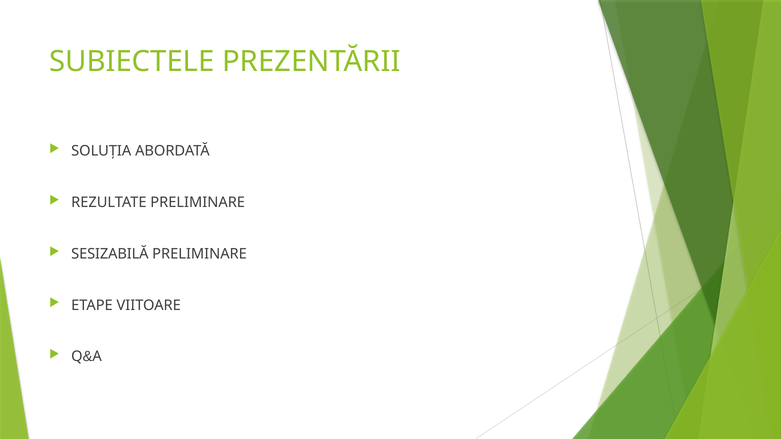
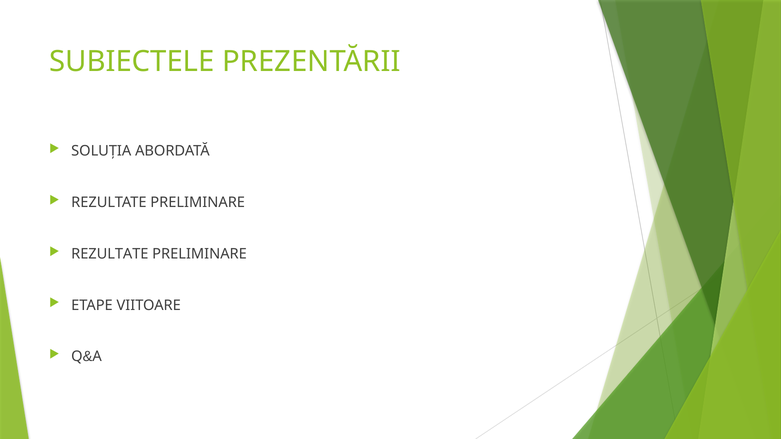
SESIZABILĂ: SESIZABILĂ -> REZULTATE (110, 254)
